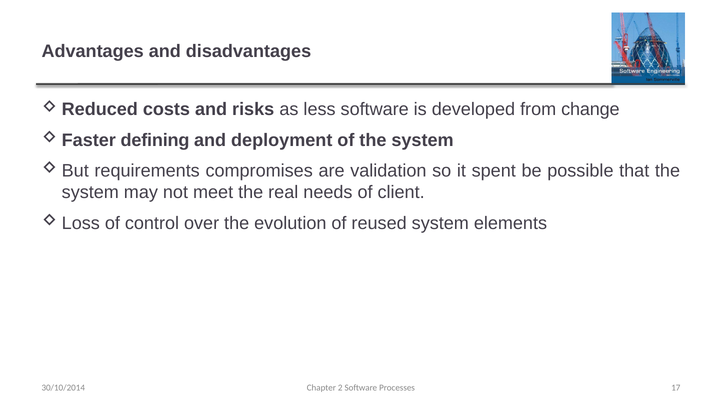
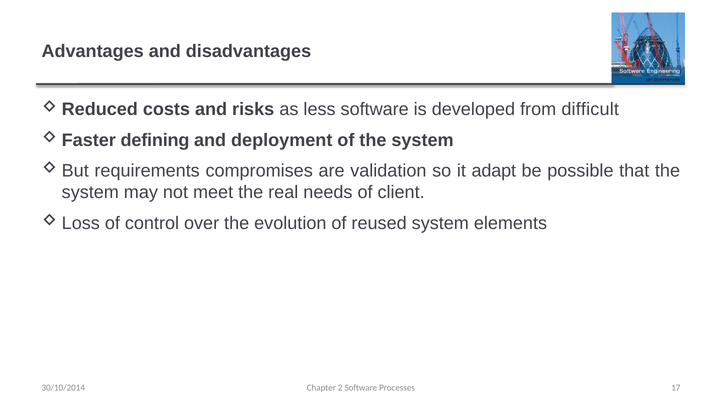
change: change -> difficult (590, 110)
spent: spent -> adapt (494, 171)
